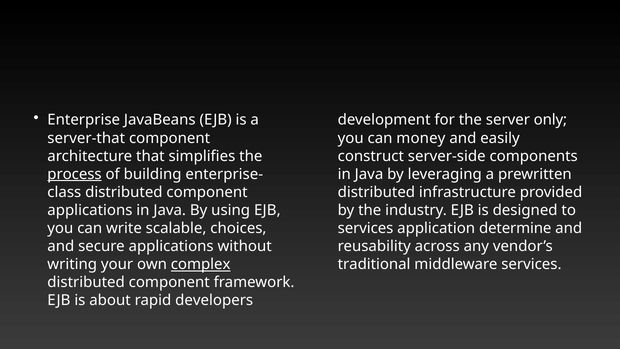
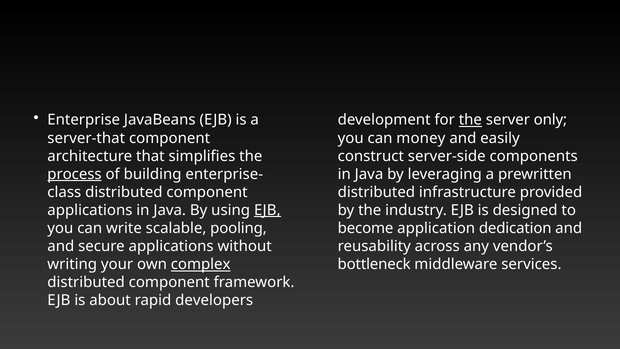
the underline: none -> present (470, 120)
EJB underline: none -> present (267, 210)
choices: choices -> pooling (238, 228)
services: services -> become (366, 228)
determine: determine -> dedication (515, 228)
traditional: traditional -> bottleneck (374, 264)
